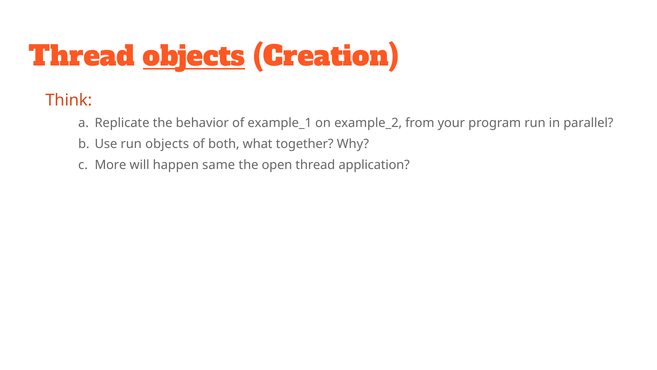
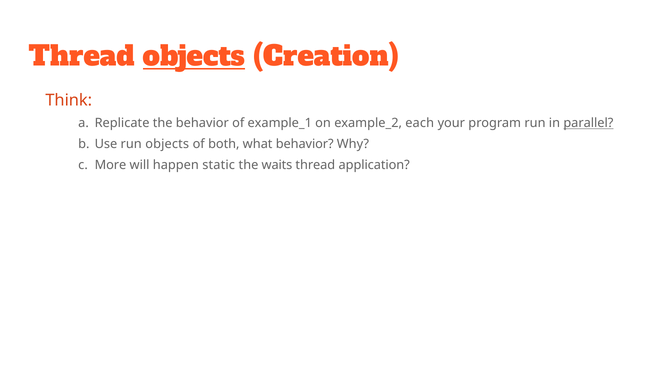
from: from -> each (420, 123)
parallel underline: none -> present (588, 123)
what together: together -> behavior (305, 144)
same: same -> static (219, 165)
open: open -> waits (277, 165)
